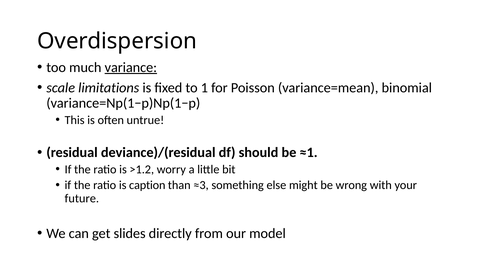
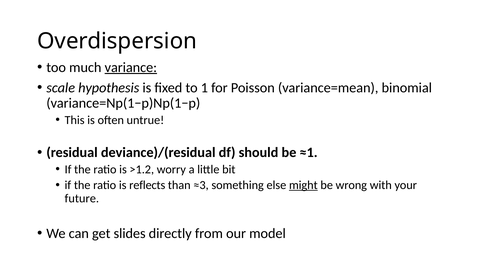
limitations: limitations -> hypothesis (109, 88)
caption: caption -> reflects (147, 185)
might underline: none -> present (303, 185)
